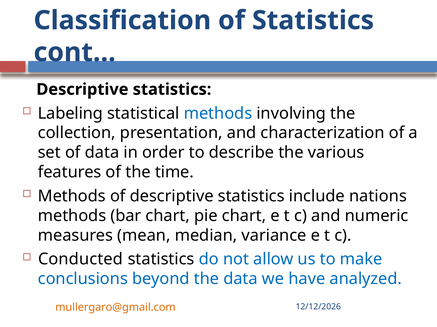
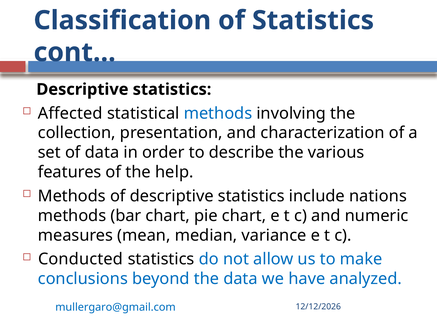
Labeling: Labeling -> Affected (70, 114)
time: time -> help (174, 173)
mullergaro@gmail.com colour: orange -> blue (115, 308)
